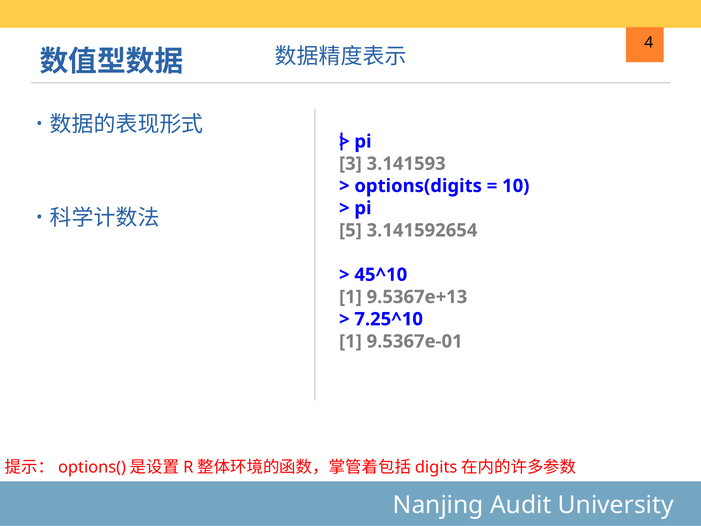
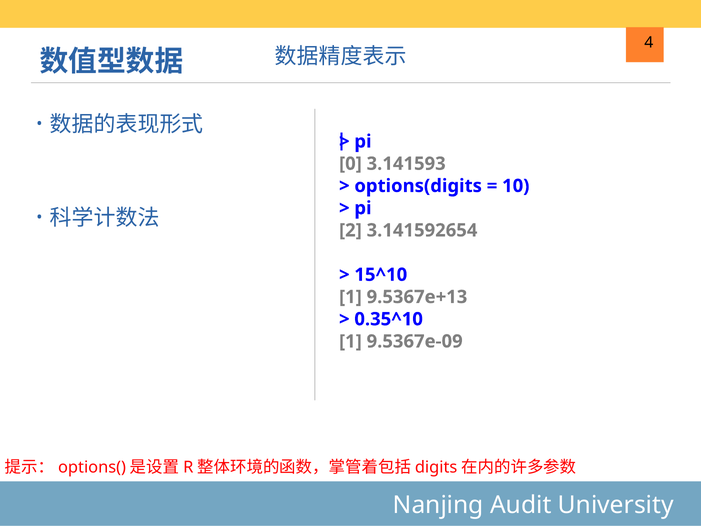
3: 3 -> 0 (350, 164)
5: 5 -> 2 (350, 230)
45^10: 45^10 -> 15^10 (381, 275)
7.25^10: 7.25^10 -> 0.35^10 (389, 319)
9.5367e-01: 9.5367e-01 -> 9.5367e-09 (415, 341)
